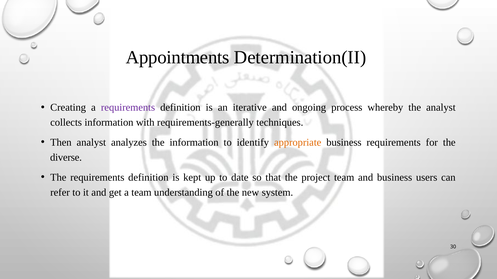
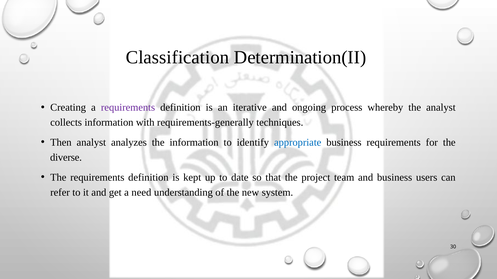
Appointments: Appointments -> Classification (178, 58)
appropriate colour: orange -> blue (298, 143)
a team: team -> need (141, 193)
